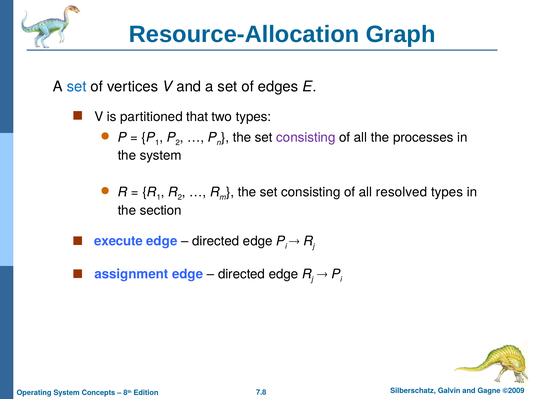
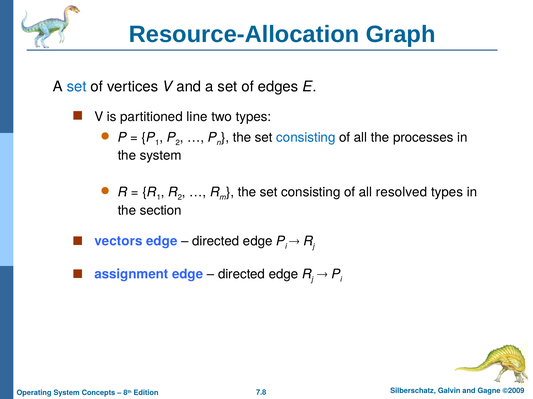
that: that -> line (197, 117)
consisting colour: purple -> blue (306, 138)
execute: execute -> vectors (118, 242)
